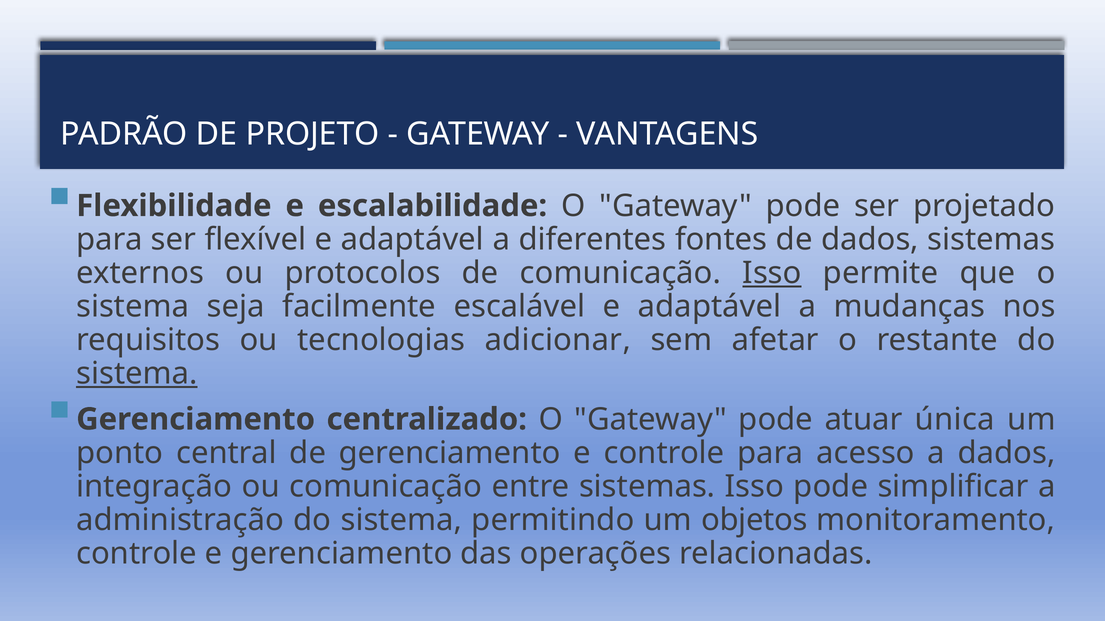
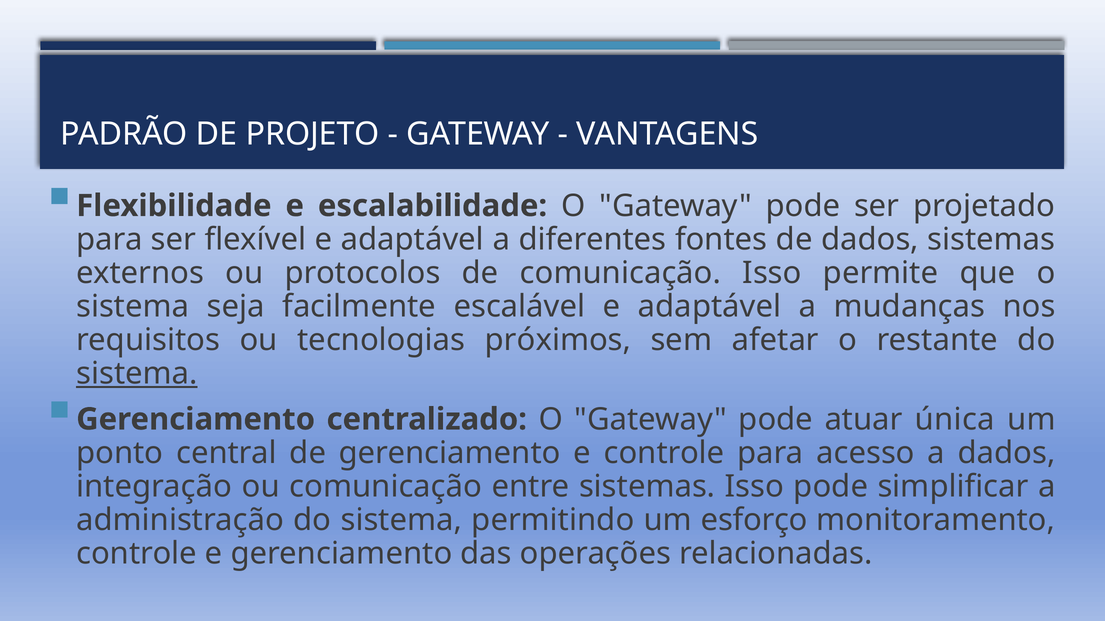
Isso underline: present -> none (772, 273)
adicionar: adicionar -> próximos (558, 340)
objetos: objetos -> esforço (754, 520)
